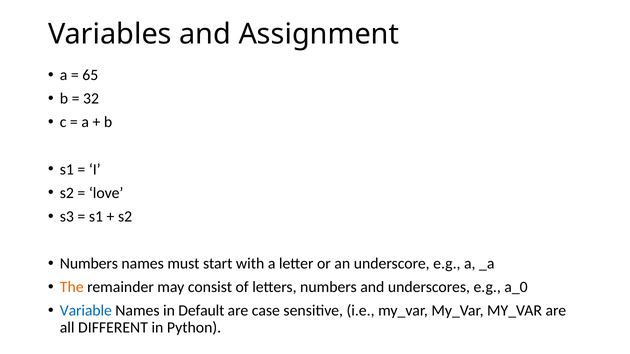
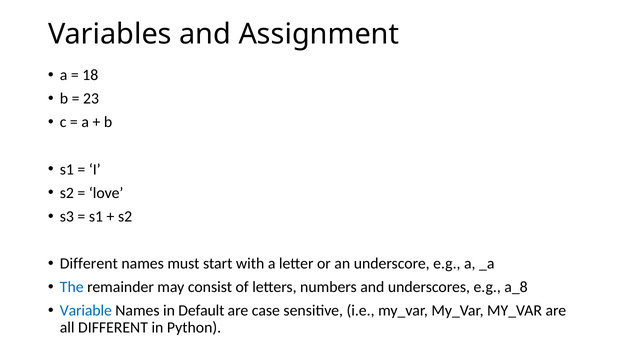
65: 65 -> 18 (90, 75)
32: 32 -> 23 (91, 99)
Numbers: Numbers -> Different (89, 264)
The colour: orange -> blue (72, 287)
a_0: a_0 -> a_8 (516, 287)
